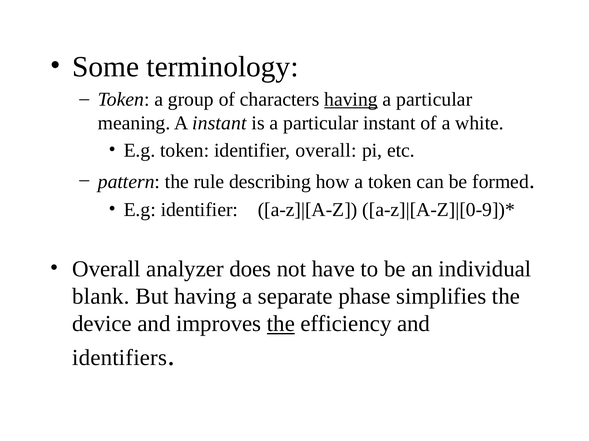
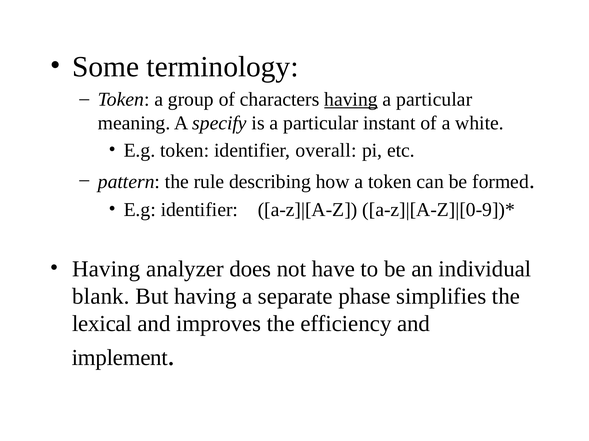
A instant: instant -> specify (219, 123)
Overall: Overall -> Having (106, 269)
device: device -> lexical (102, 324)
the underline: present -> none (281, 324)
identifiers: identifiers -> implement (120, 358)
